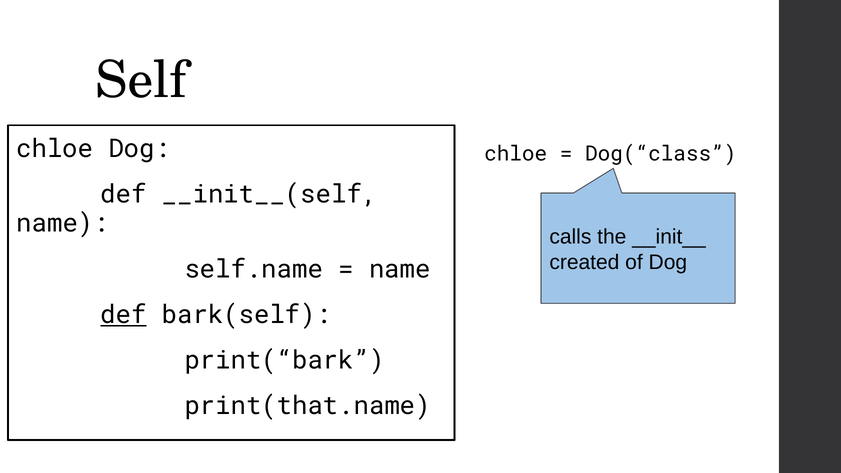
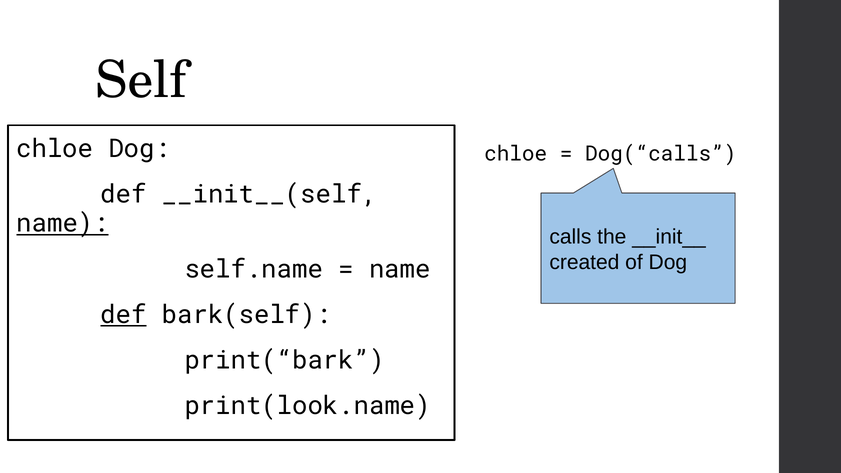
Dog(“class: Dog(“class -> Dog(“calls (661, 154)
name underline: none -> present (63, 224)
print(that.name: print(that.name -> print(look.name (308, 406)
